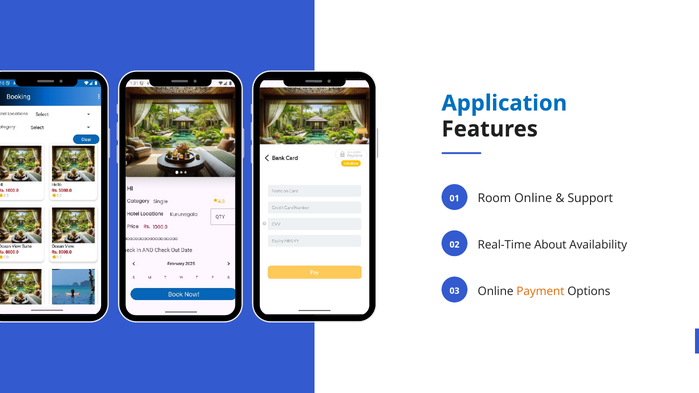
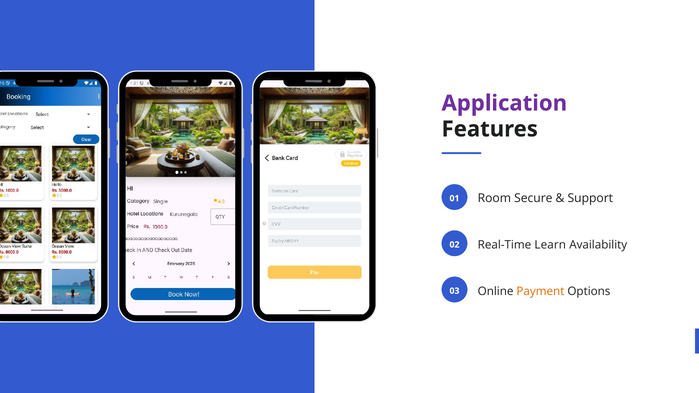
Application colour: blue -> purple (504, 103)
Room Online: Online -> Secure (533, 198)
About: About -> Learn (550, 245)
